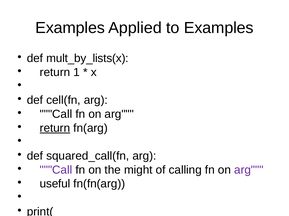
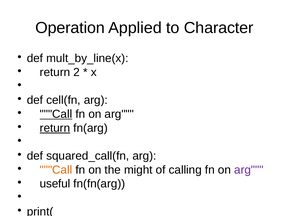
Examples: Examples -> Operation (70, 28)
to Examples: Examples -> Character (219, 28)
mult_by_lists(x: mult_by_lists(x -> mult_by_line(x (87, 59)
return 1: 1 -> 2 (77, 73)
Call underline: none -> present (56, 114)
Call colour: purple -> orange (56, 170)
